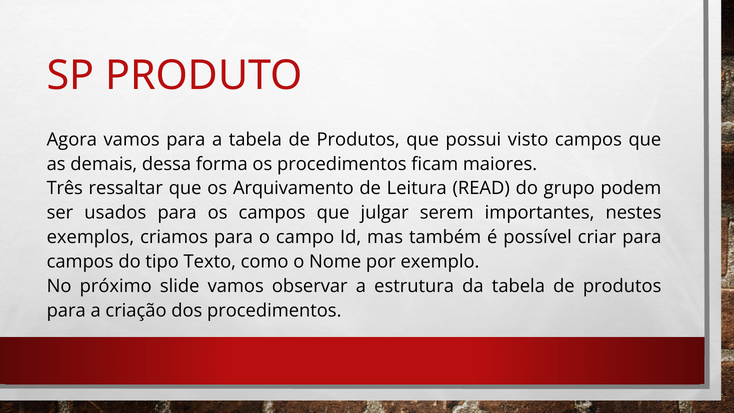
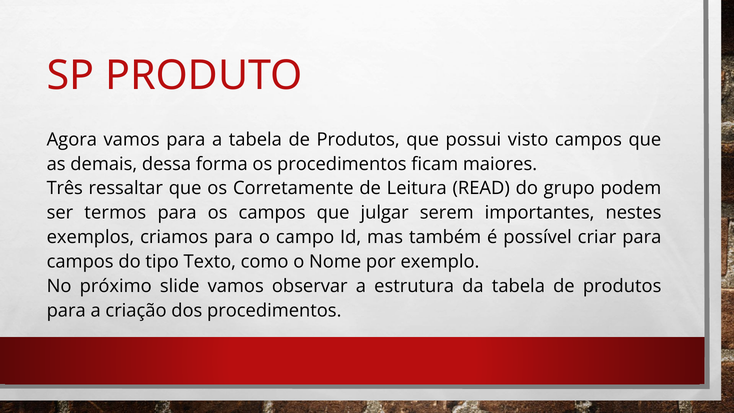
Arquivamento: Arquivamento -> Corretamente (293, 188)
usados: usados -> termos (115, 213)
